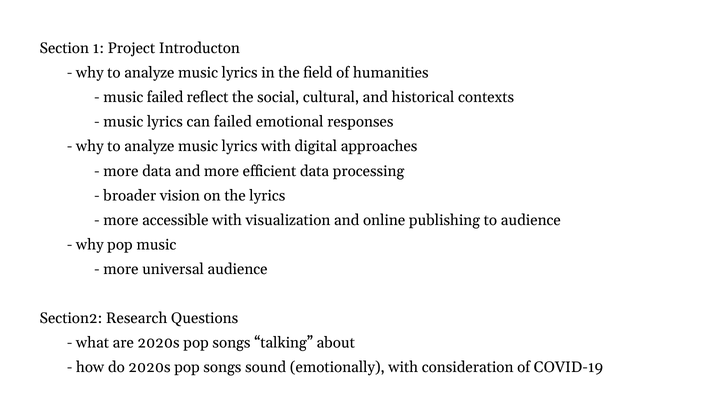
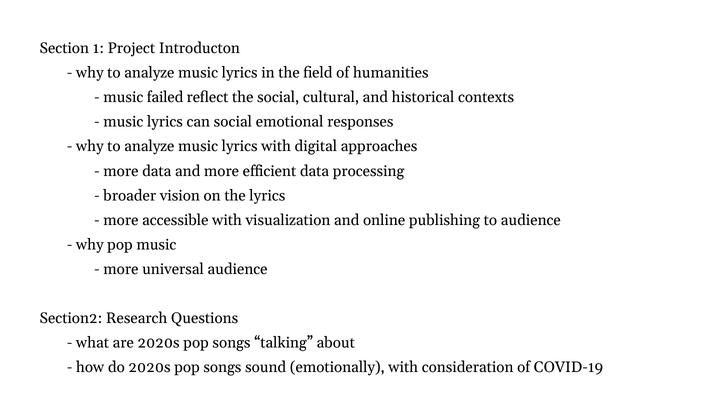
can failed: failed -> social (233, 122)
